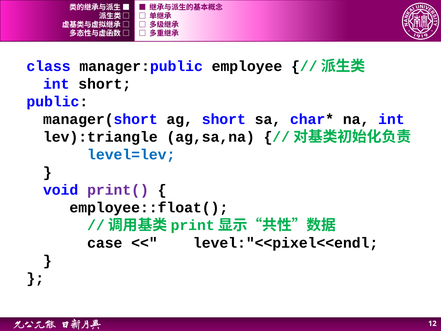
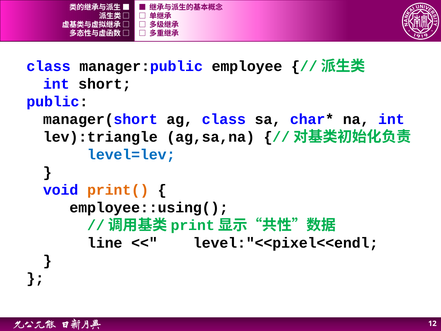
ag short: short -> class (224, 119)
print( colour: purple -> orange (118, 190)
employee::float(: employee::float( -> employee::using( (149, 207)
case: case -> line (105, 243)
